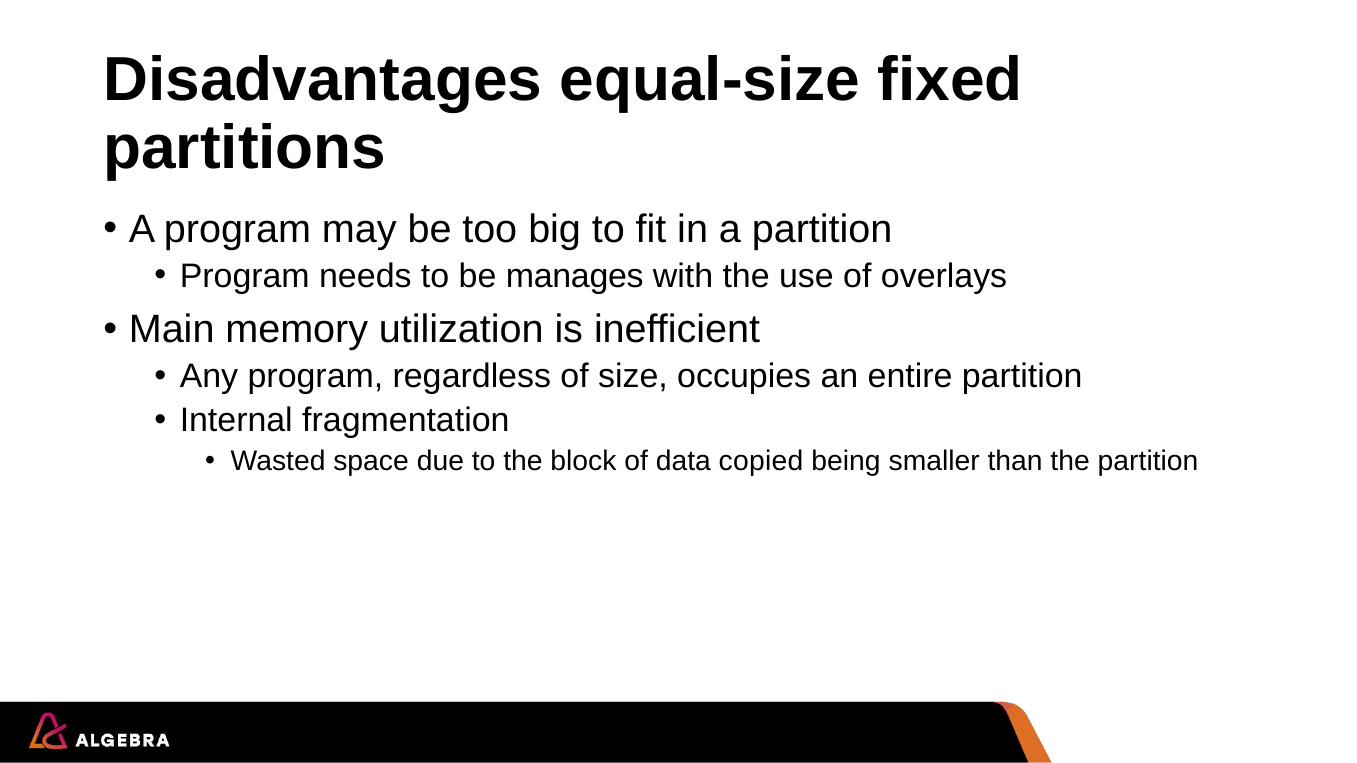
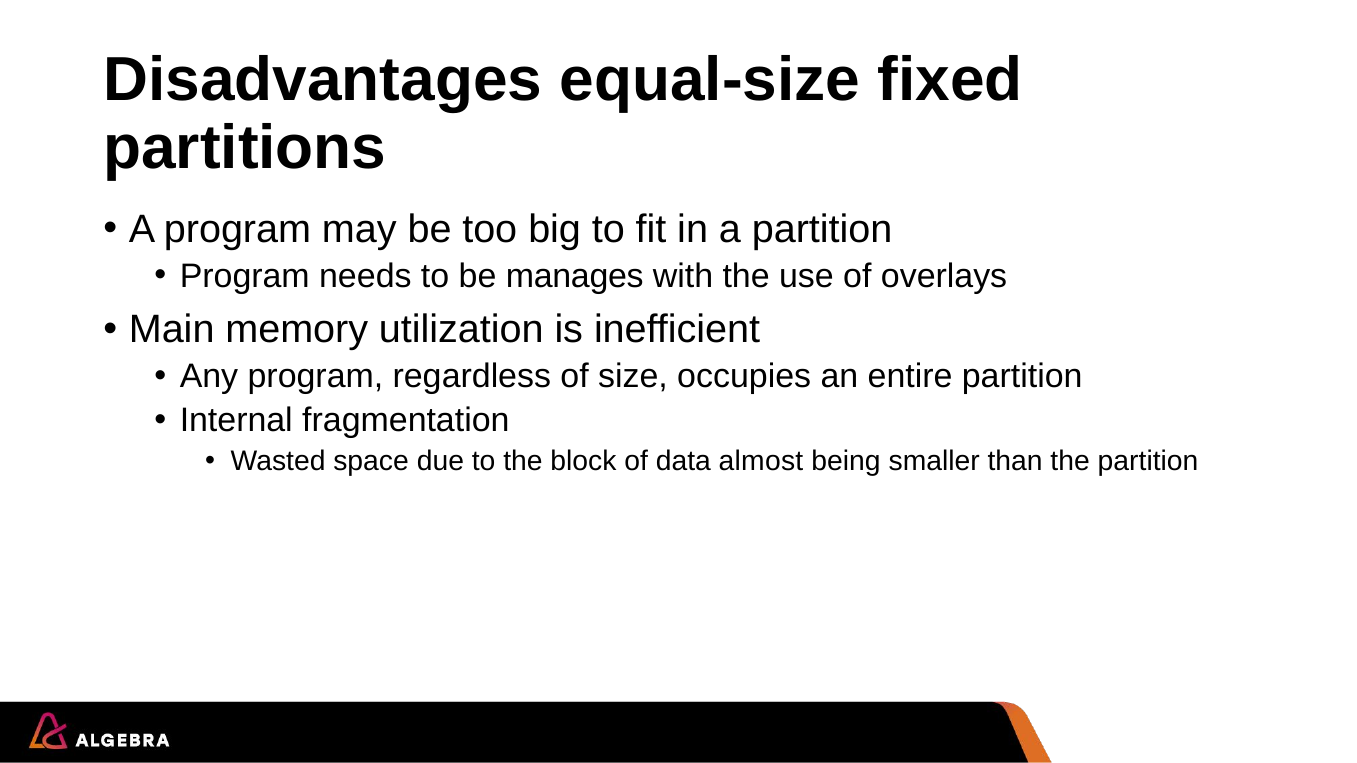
copied: copied -> almost (761, 461)
